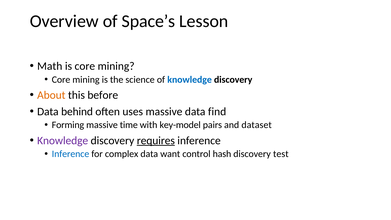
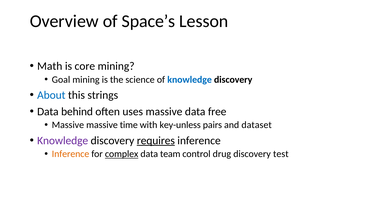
Core: Core -> Goal (61, 80)
About colour: orange -> blue (51, 95)
before: before -> strings (103, 95)
find: find -> free (217, 111)
Forming: Forming -> Massive (68, 125)
key-model: key-model -> key-unless (180, 125)
Inference colour: blue -> orange (71, 154)
complex underline: none -> present (122, 154)
want: want -> team (170, 154)
hash: hash -> drug (222, 154)
